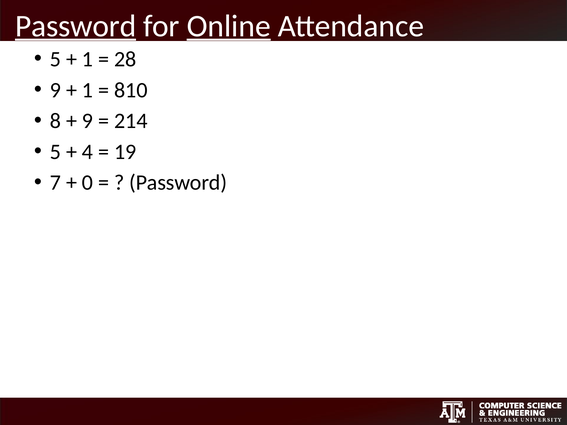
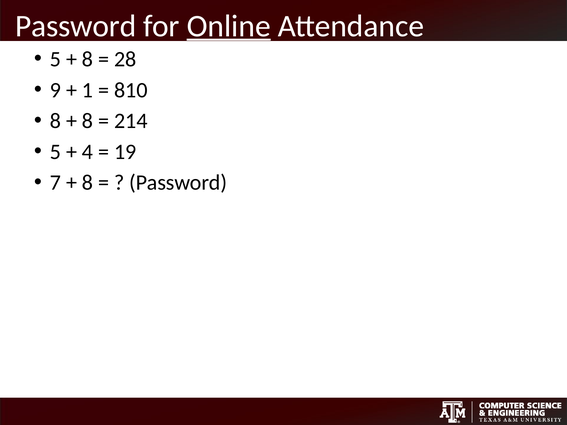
Password underline: present -> none (76, 26)
1: 1 -> 8 (88, 59)
9: 9 -> 8 (88, 121)
0: 0 -> 8 (88, 183)
